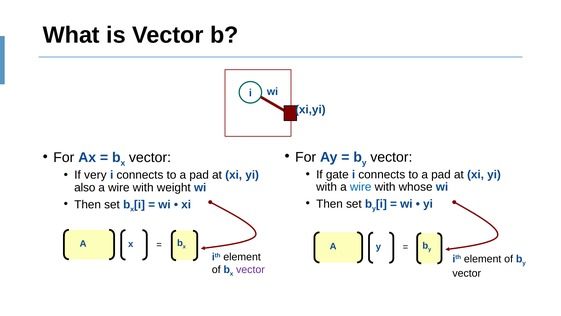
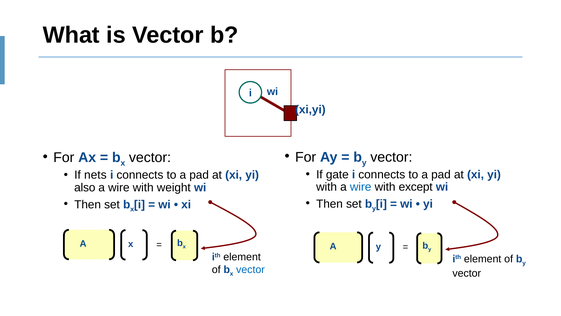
very: very -> nets (95, 175)
whose: whose -> except (416, 187)
vector colour: purple -> blue (250, 269)
